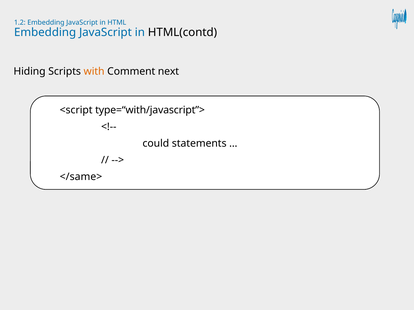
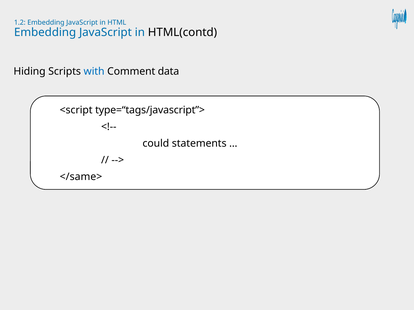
with colour: orange -> blue (94, 72)
next: next -> data (168, 72)
type=“with/javascript”>: type=“with/javascript”> -> type=“tags/javascript”> (150, 110)
